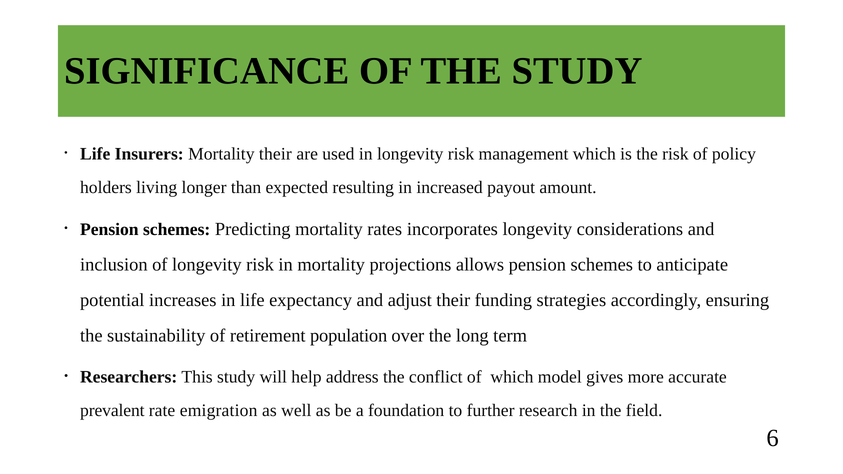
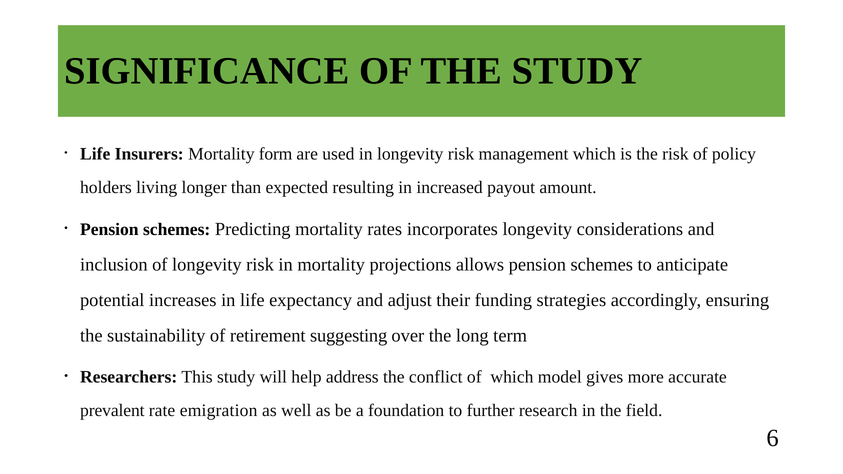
Mortality their: their -> form (276, 154)
population: population -> suggesting (349, 336)
